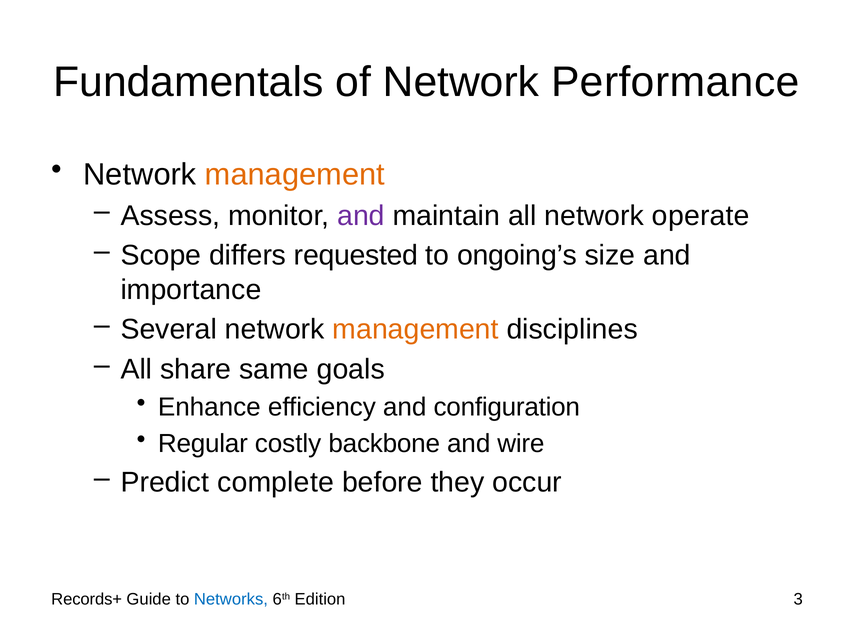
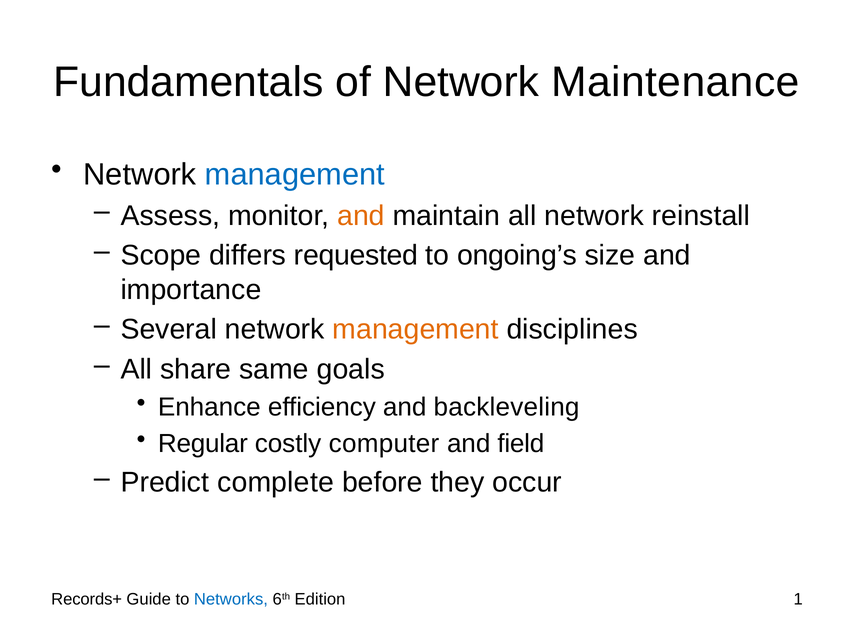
Performance: Performance -> Maintenance (675, 82)
management colour: orange -> blue (295, 174)
and colour: purple -> orange (361, 215)
operate: operate -> reinstall (701, 215)
configuration: configuration -> backleveling (507, 407)
backbone: backbone -> computer (384, 443)
wire: wire -> field (521, 443)
3: 3 -> 1 (798, 599)
